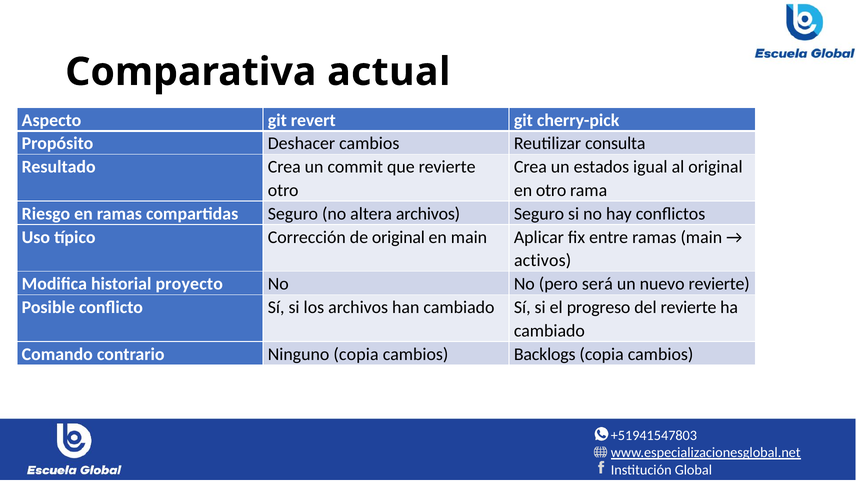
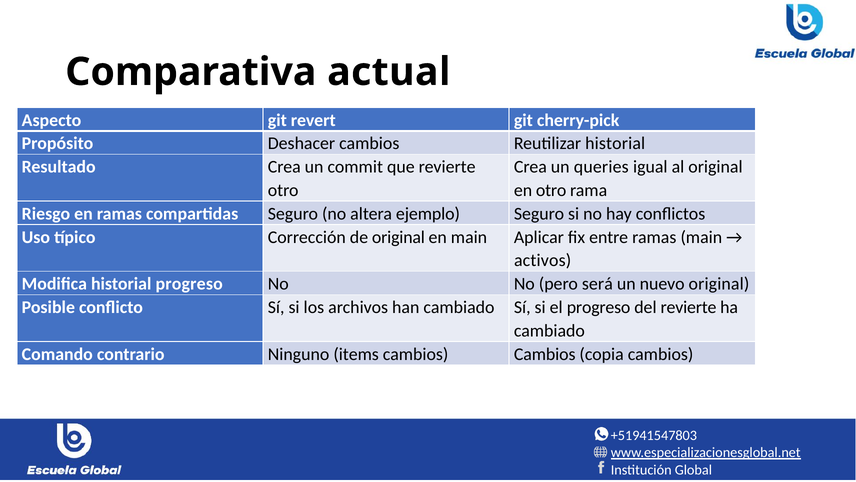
Reutilizar consulta: consulta -> historial (615, 143)
estados: estados -> queries (601, 167)
altera archivos: archivos -> ejemplo (428, 214)
historial proyecto: proyecto -> progreso (189, 284)
nuevo revierte: revierte -> original (719, 284)
Ninguno copia: copia -> items (356, 354)
cambios Backlogs: Backlogs -> Cambios (545, 354)
